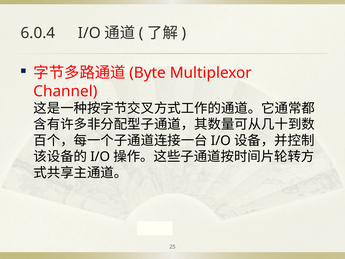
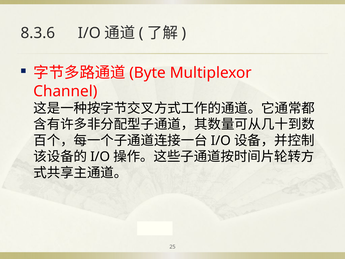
6.0.4: 6.0.4 -> 8.3.6 (38, 33)
